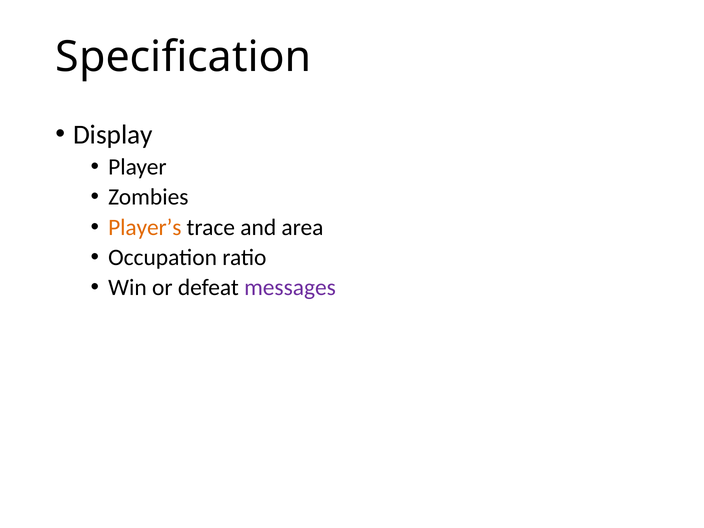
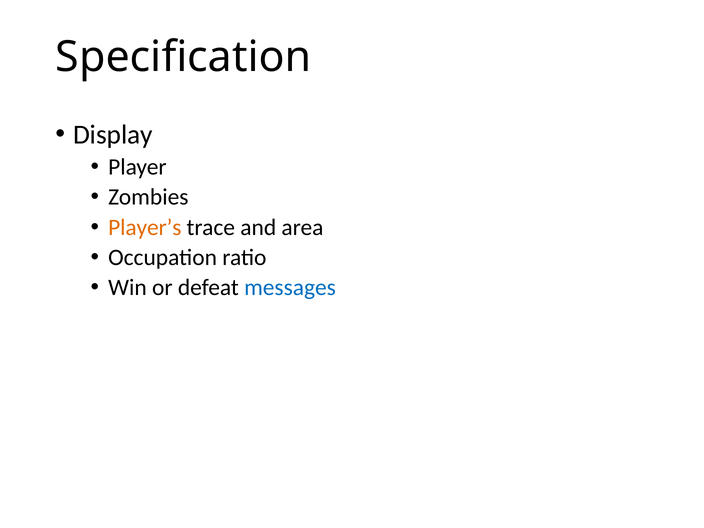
messages colour: purple -> blue (290, 288)
